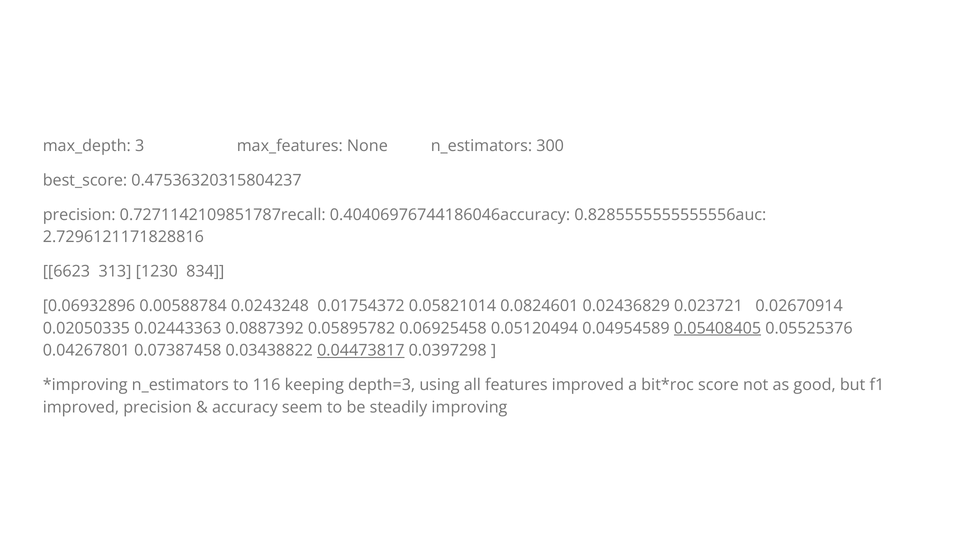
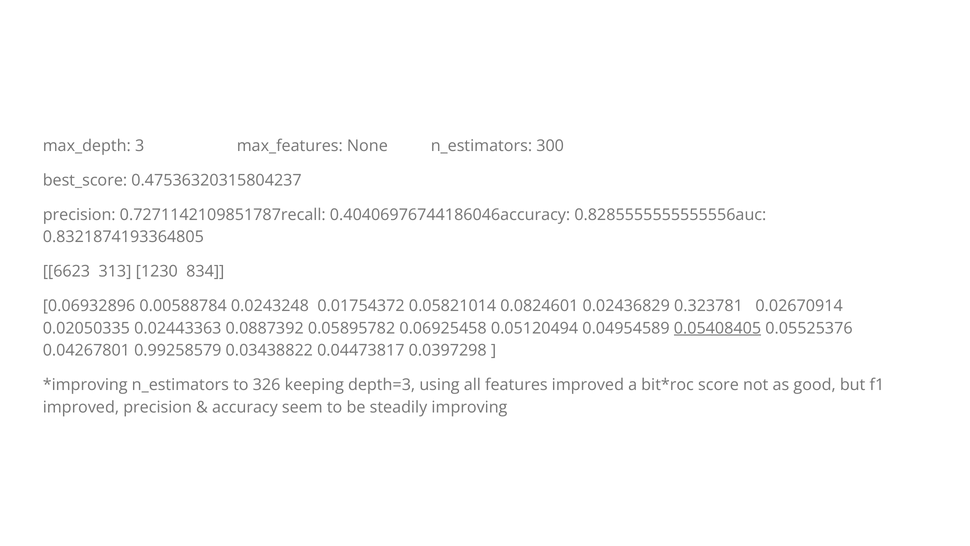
2.7296121171828816: 2.7296121171828816 -> 0.8321874193364805 (123, 237)
0.023721: 0.023721 -> 0.323781 (708, 306)
0.07387458: 0.07387458 -> 0.99258579 (178, 350)
0.04473817 underline: present -> none (361, 350)
116: 116 -> 326 (267, 385)
